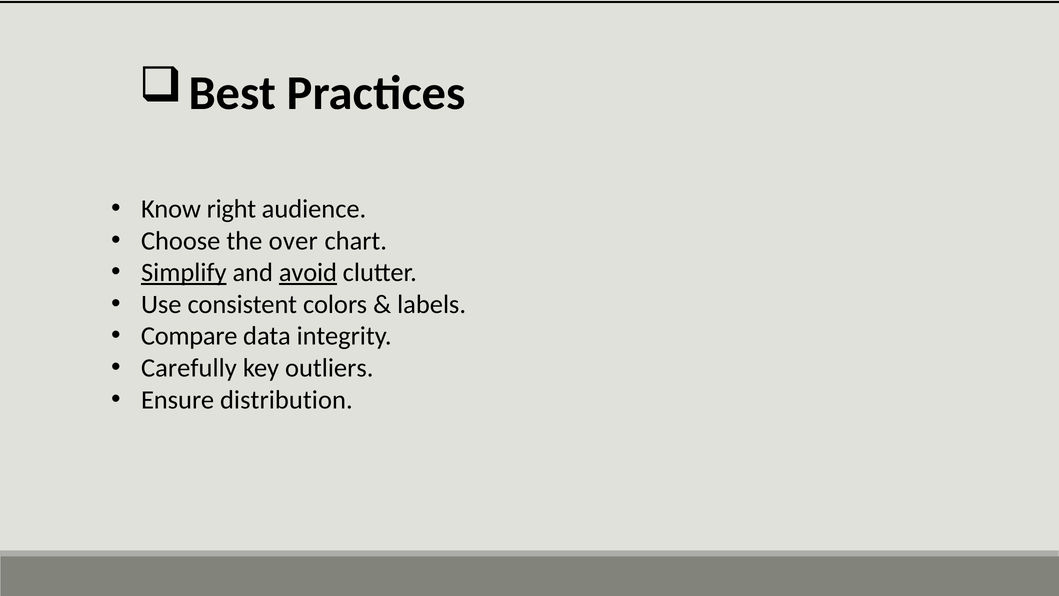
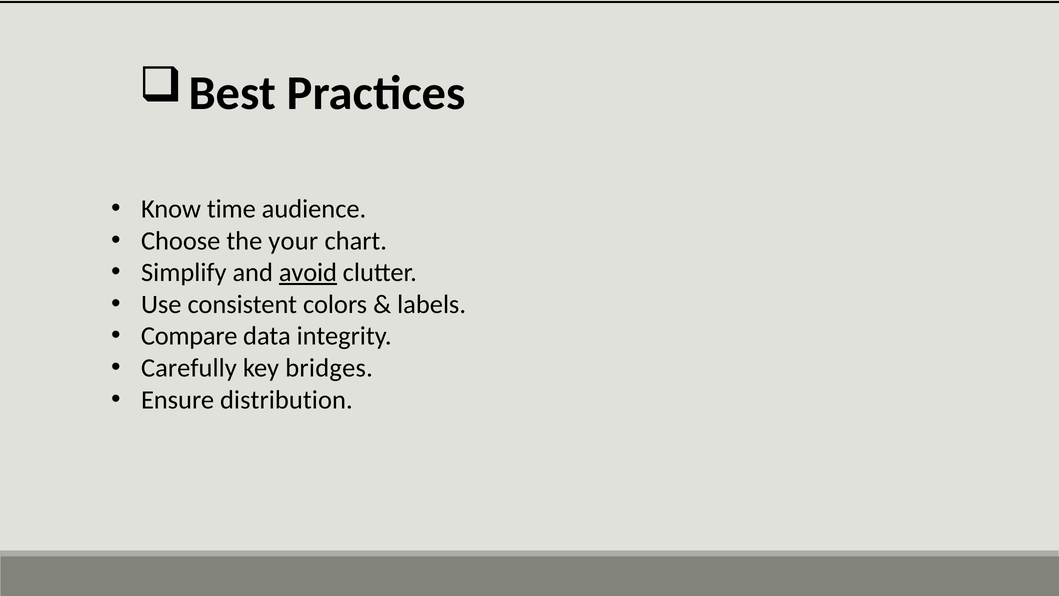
right: right -> time (231, 209)
over: over -> your (293, 241)
Simplify underline: present -> none (184, 272)
outliers: outliers -> bridges (329, 368)
